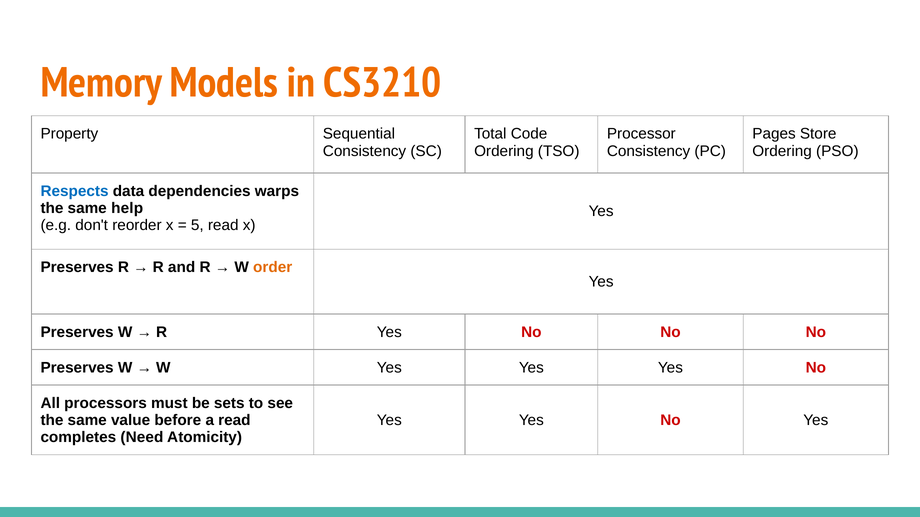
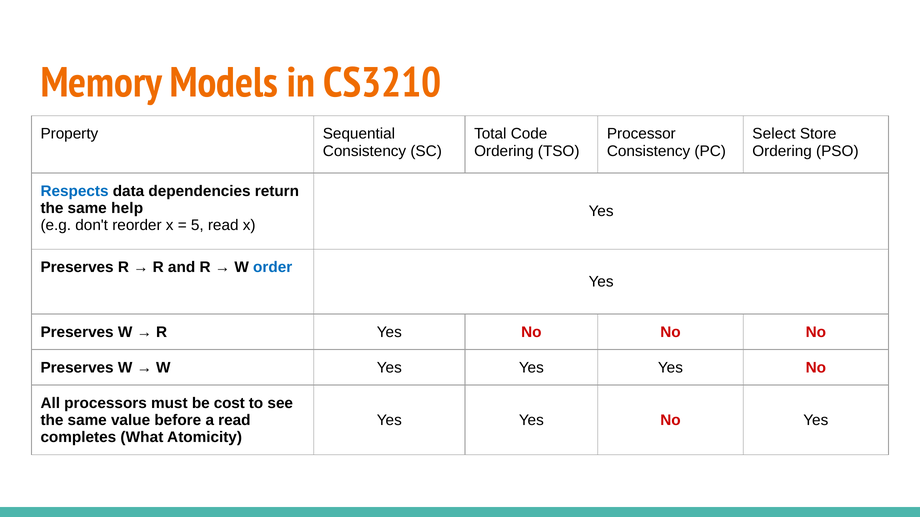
Pages: Pages -> Select (774, 134)
warps: warps -> return (277, 191)
order colour: orange -> blue (273, 267)
sets: sets -> cost (229, 403)
Need: Need -> What (142, 438)
